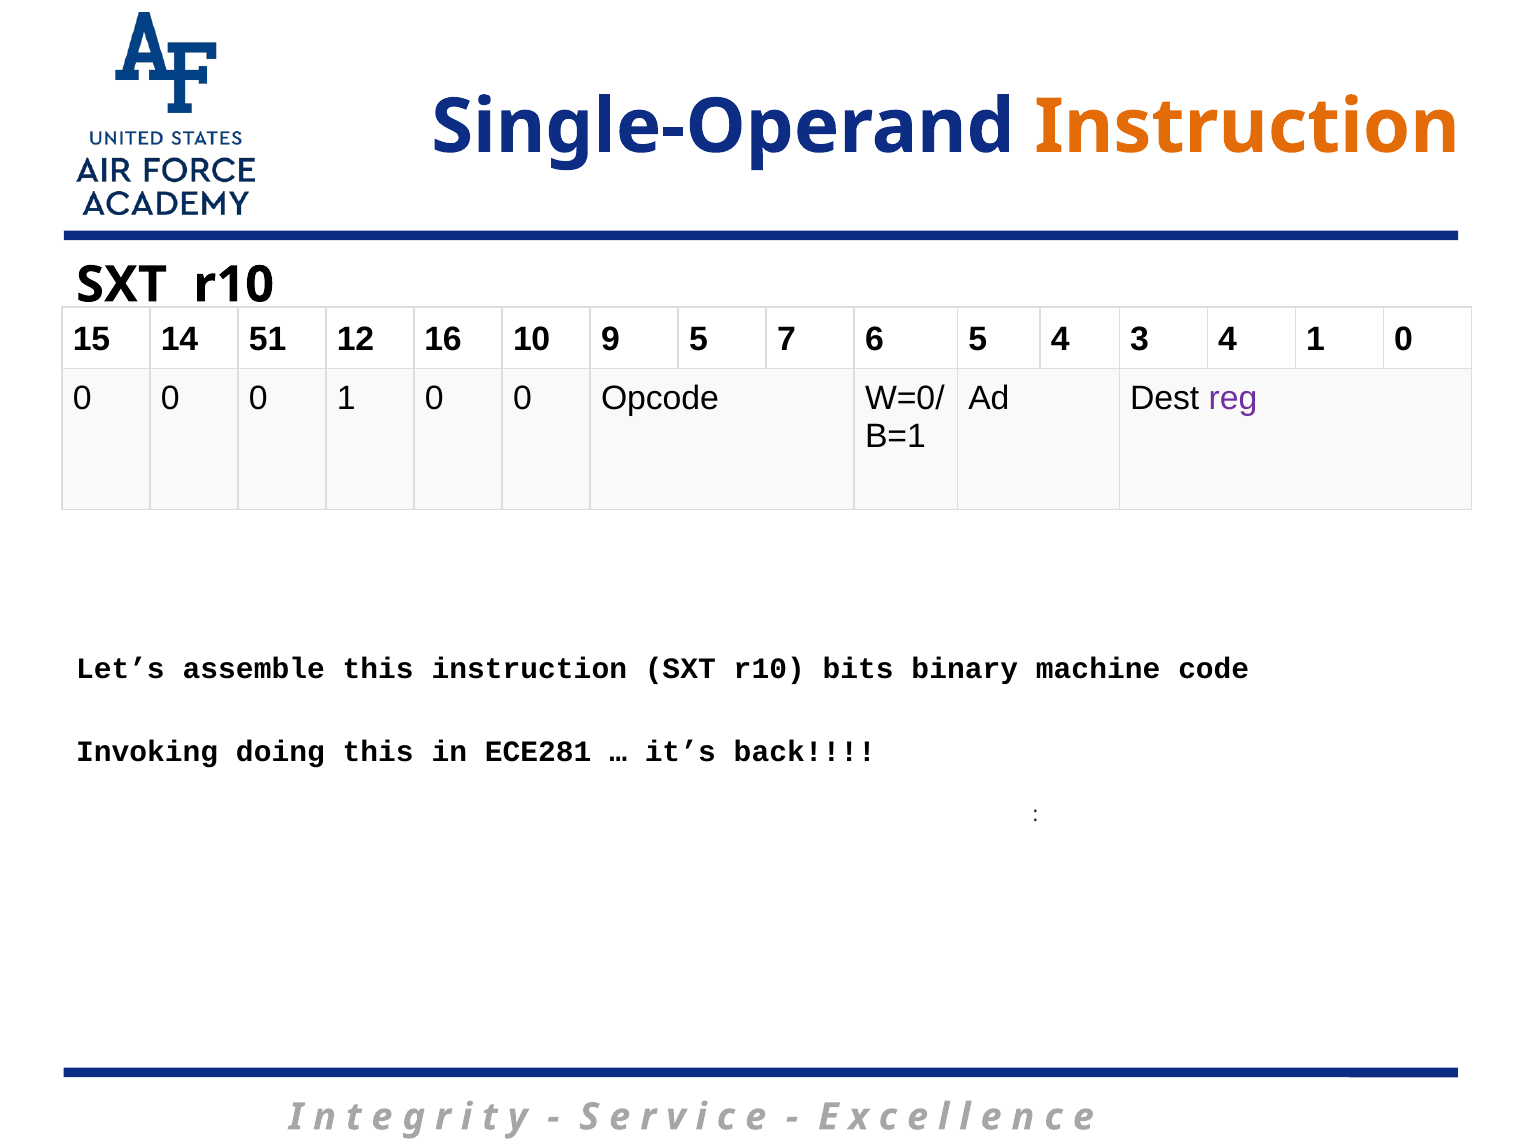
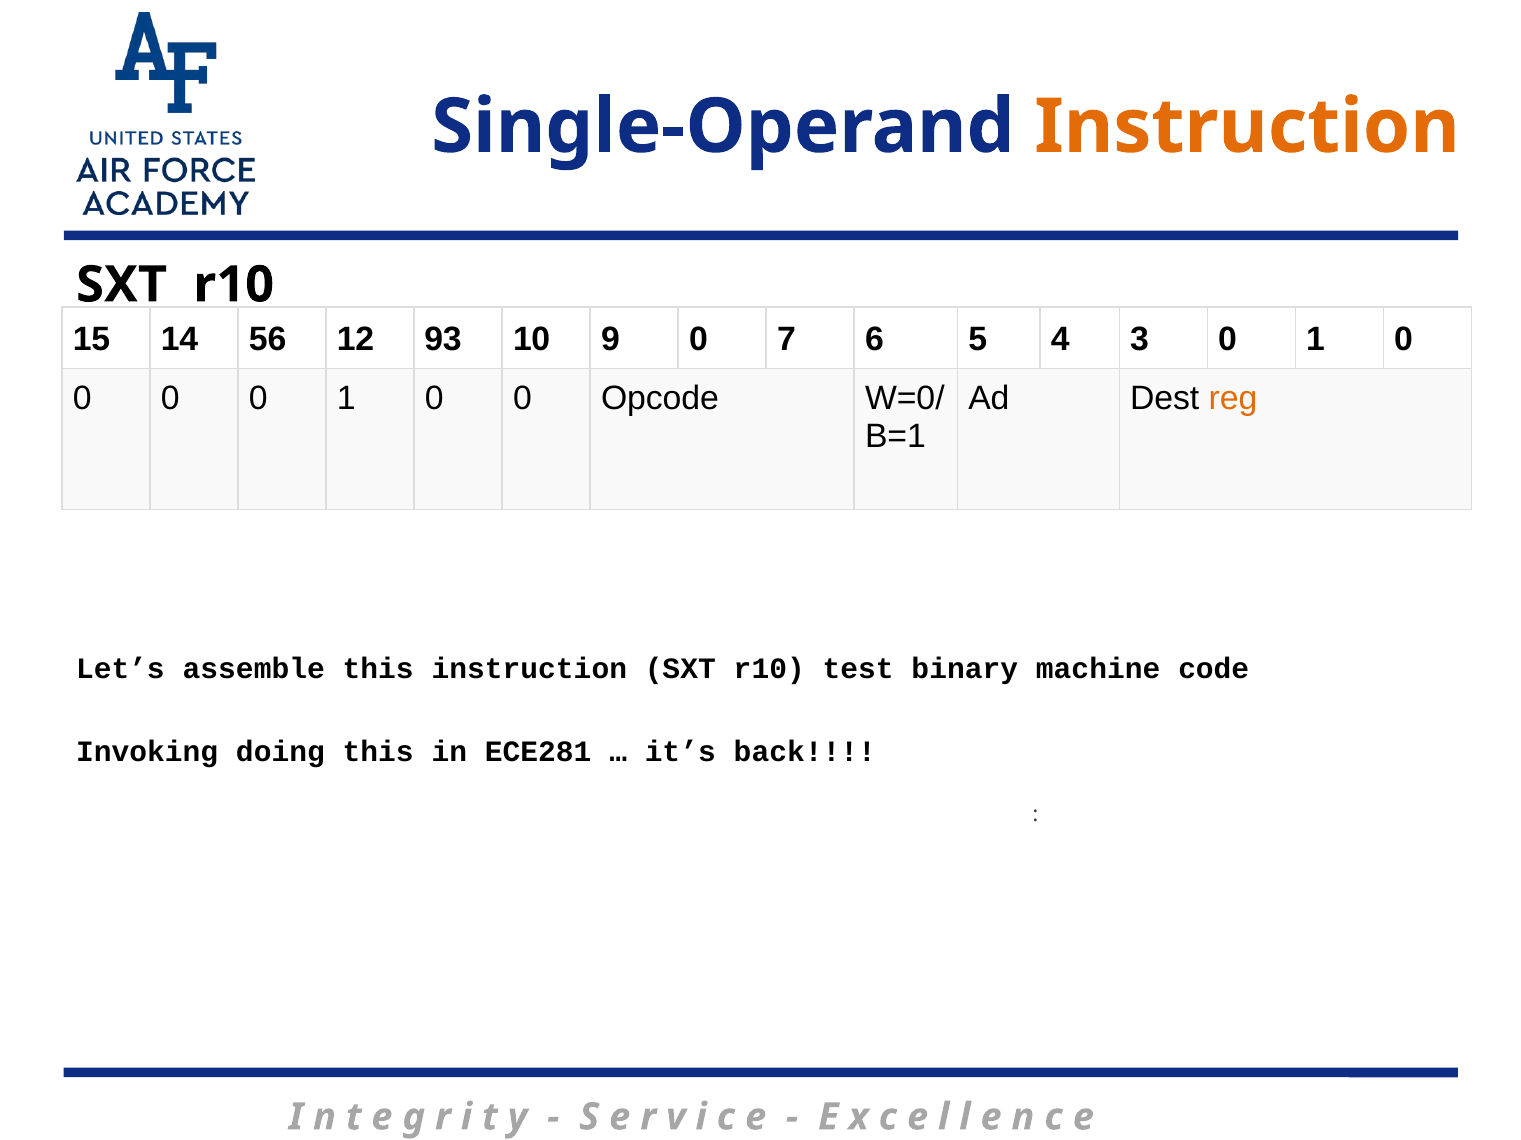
51: 51 -> 56 (268, 340)
12 16: 16 -> 93 (443, 340)
9 5: 5 -> 0 (698, 340)
3 4: 4 -> 0 (1228, 340)
reg colour: purple -> orange (1233, 399)
r10 bits: bits -> test (858, 669)
